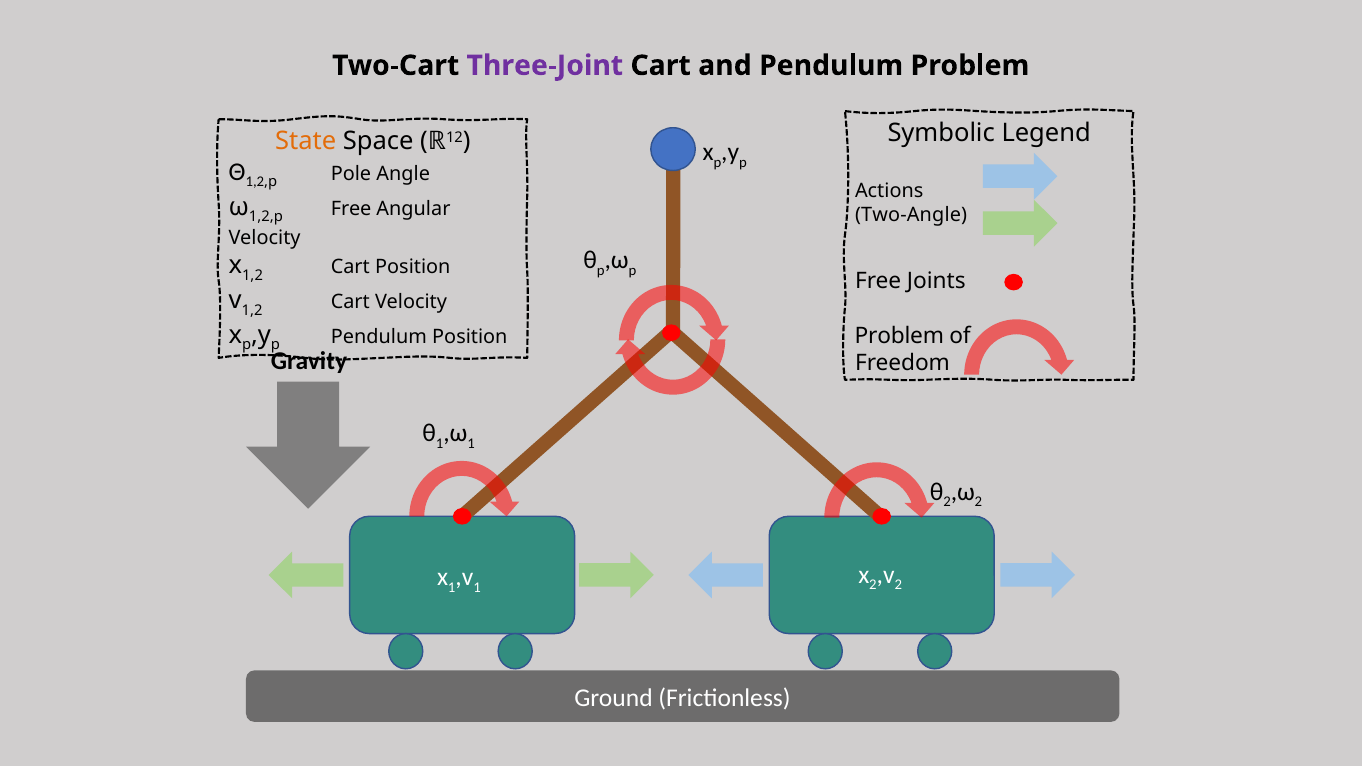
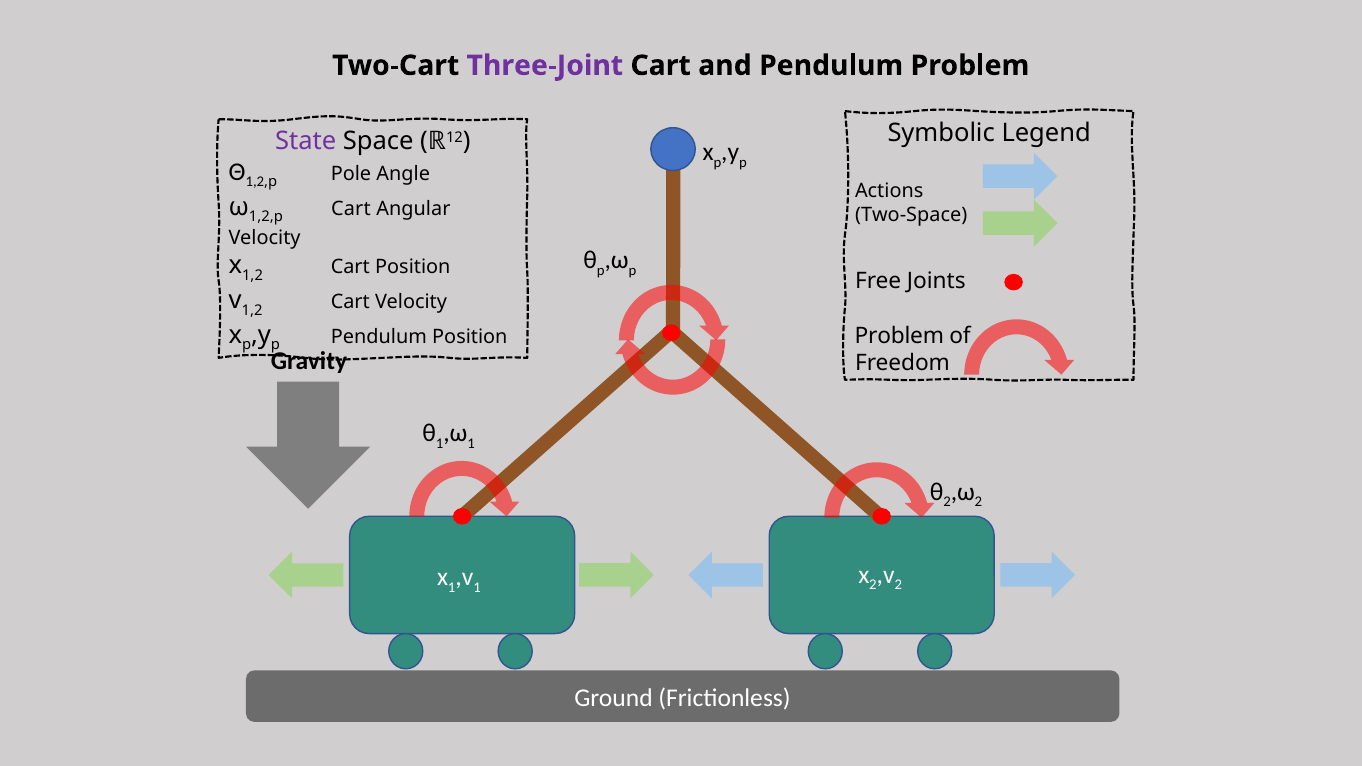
State colour: orange -> purple (306, 141)
Free: Free -> Cart (351, 209)
Two-Angle: Two-Angle -> Two-Space (911, 215)
